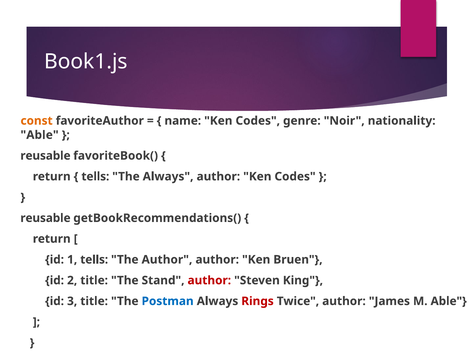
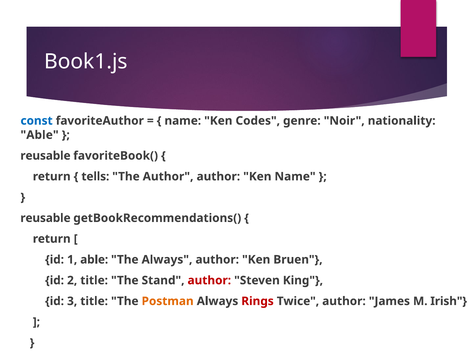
const colour: orange -> blue (37, 121)
The Always: Always -> Author (168, 176)
author Ken Codes: Codes -> Name (295, 176)
1 tells: tells -> able (94, 259)
The Author: Author -> Always (167, 259)
Postman colour: blue -> orange (168, 301)
M Able: Able -> Irish (449, 301)
